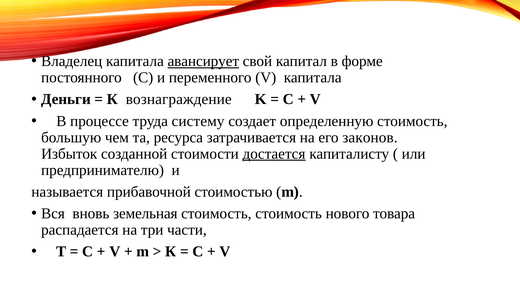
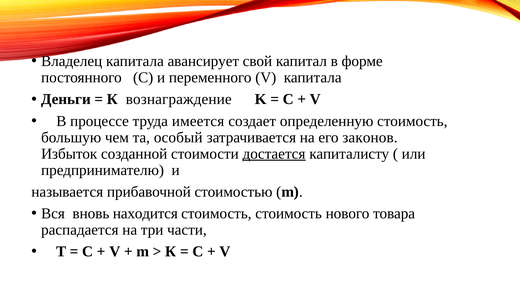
авансирует underline: present -> none (203, 61)
систему: систему -> имеется (198, 121)
ресурса: ресурса -> особый (178, 138)
земельная: земельная -> находится (145, 214)
